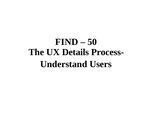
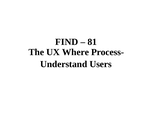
50: 50 -> 81 (92, 42)
Details: Details -> Where (75, 52)
